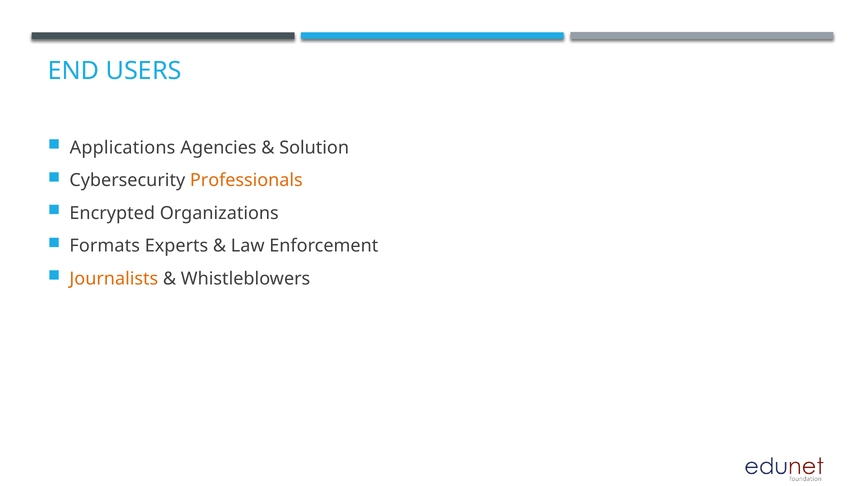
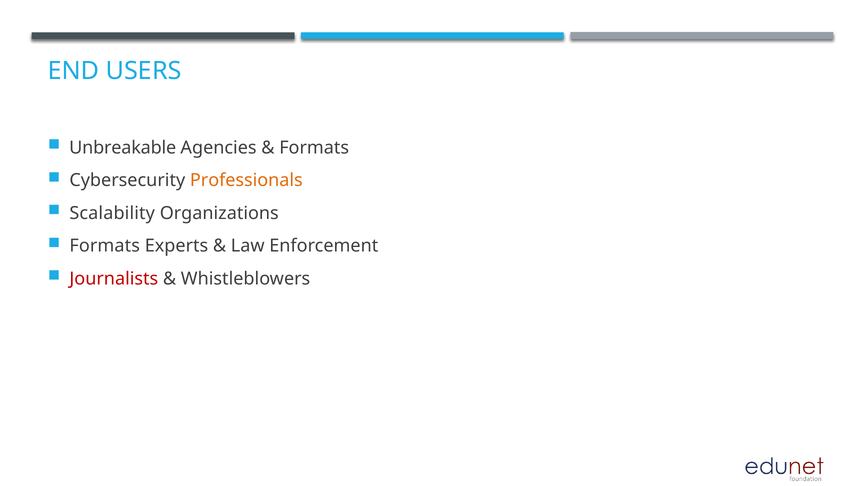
Applications: Applications -> Unbreakable (123, 148)
Solution: Solution -> Formats (314, 148)
Encrypted: Encrypted -> Scalability (112, 213)
Journalists colour: orange -> red (114, 279)
